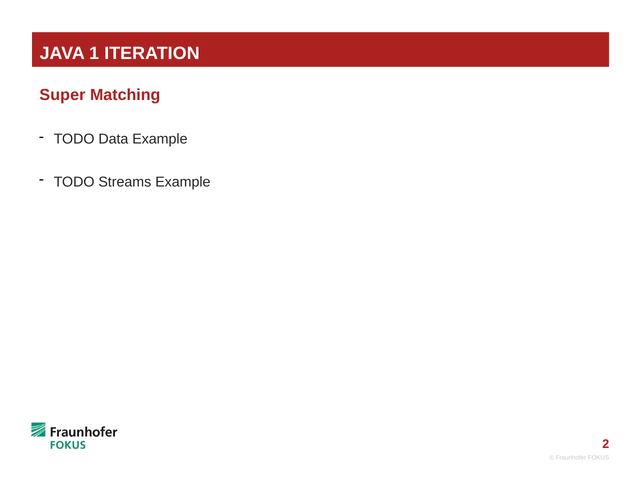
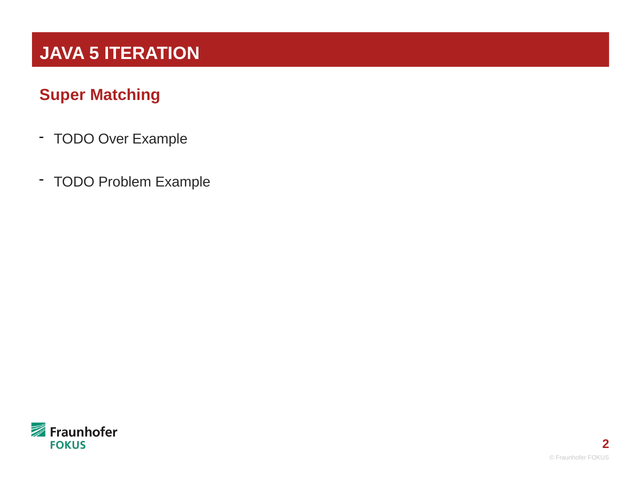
1: 1 -> 5 (94, 53)
Data: Data -> Over (113, 139)
Streams: Streams -> Problem (125, 182)
